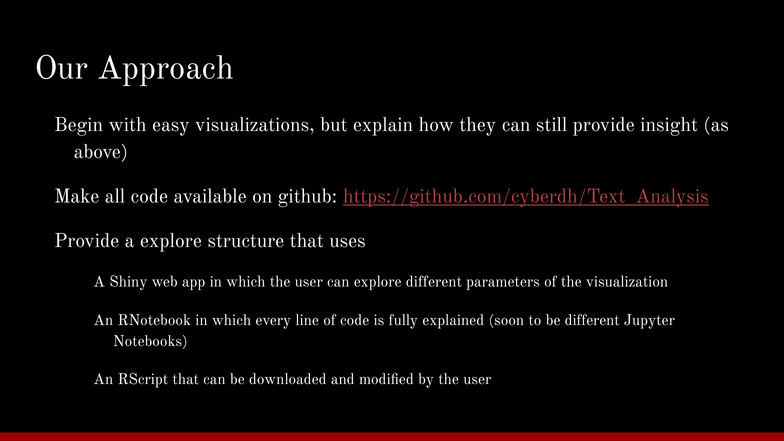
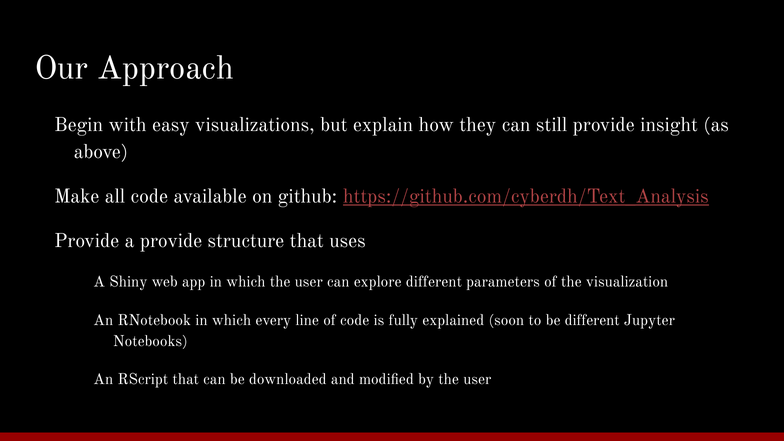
a explore: explore -> provide (171, 241)
